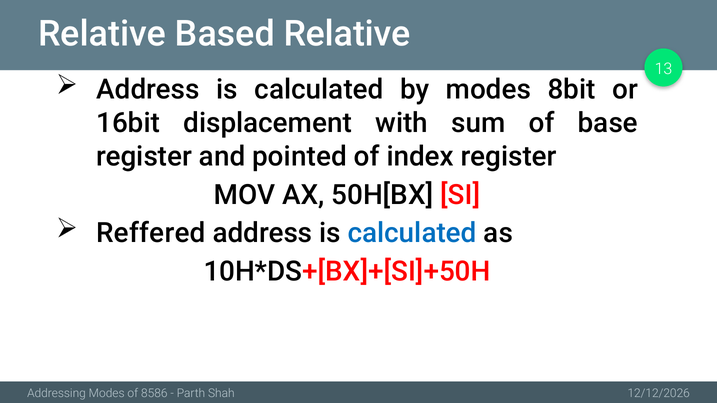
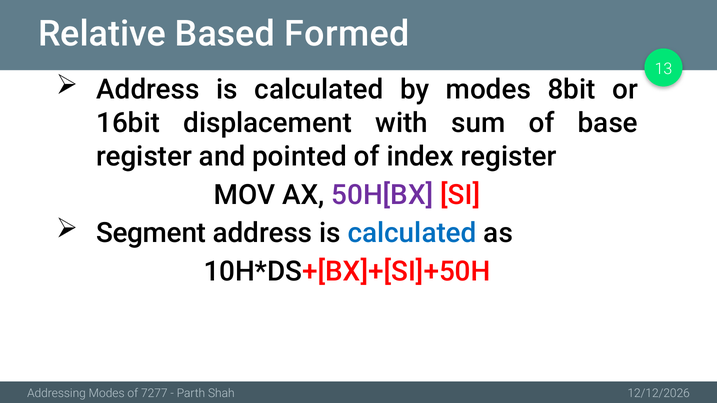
Based Relative: Relative -> Formed (347, 34)
50H[BX colour: black -> purple (382, 195)
Reffered: Reffered -> Segment (151, 233)
8586: 8586 -> 7277 (154, 393)
